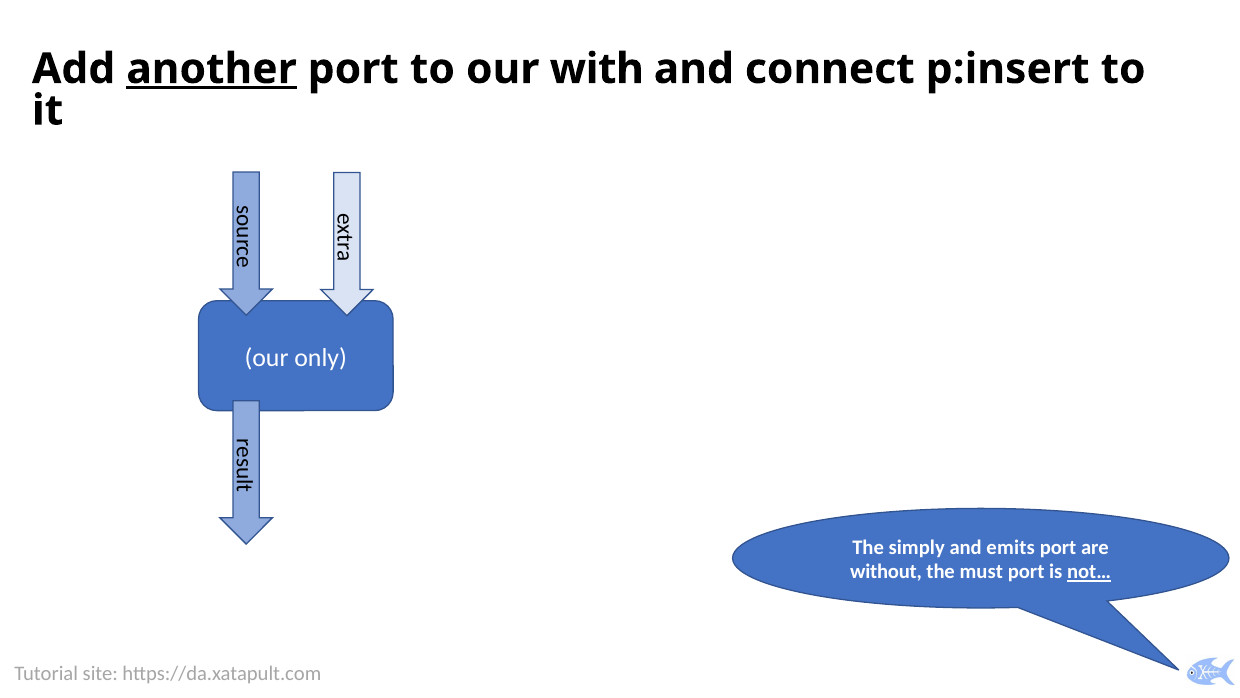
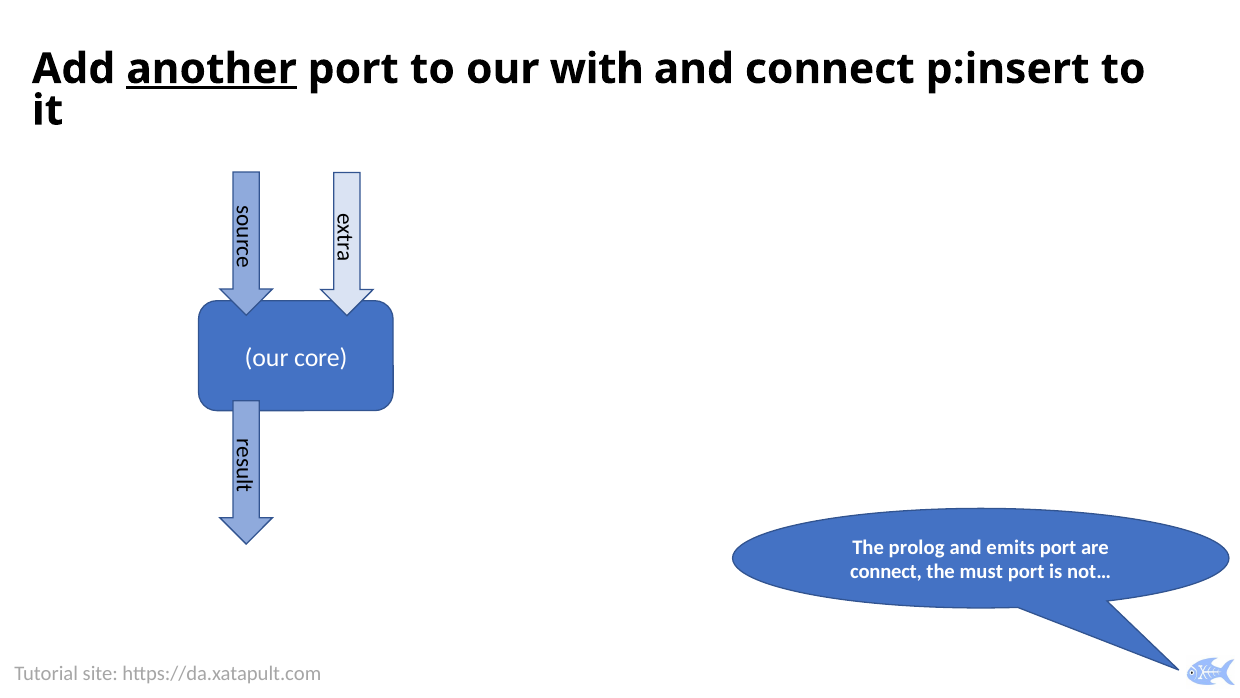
only: only -> core (321, 357)
simply: simply -> prolog (917, 547)
without: without -> connect (886, 572)
not… underline: present -> none (1089, 572)
